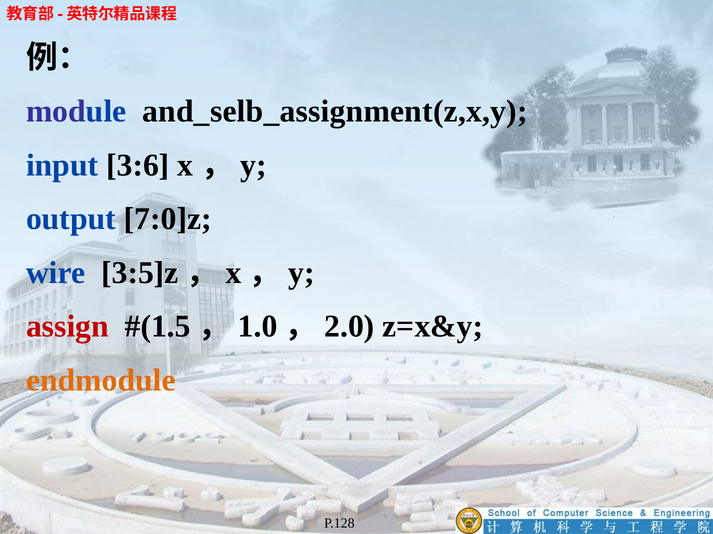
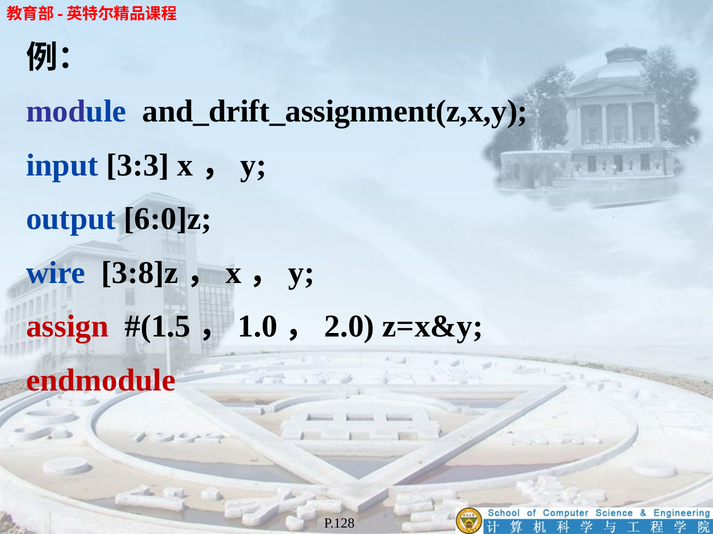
and_selb_assignment(z,x,y: and_selb_assignment(z,x,y -> and_drift_assignment(z,x,y (335, 112)
3:6: 3:6 -> 3:3 (138, 165)
7:0]z: 7:0]z -> 6:0]z (168, 219)
3:5]z: 3:5]z -> 3:8]z (140, 273)
endmodule colour: orange -> red (101, 381)
